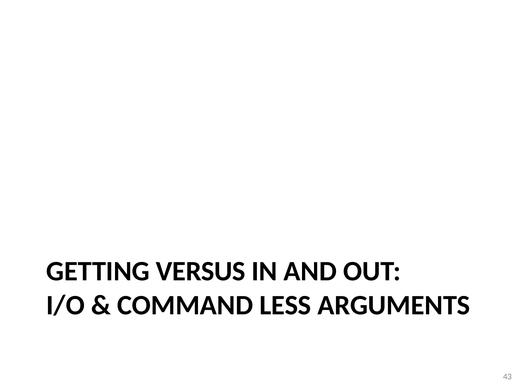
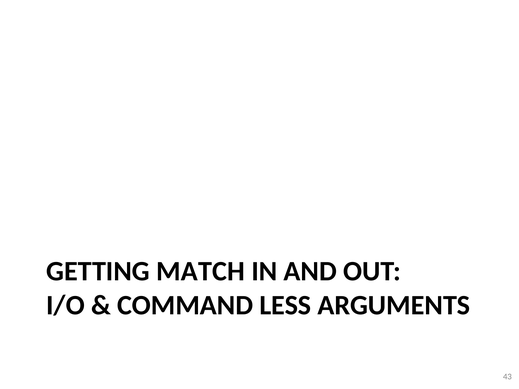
VERSUS: VERSUS -> MATCH (201, 272)
